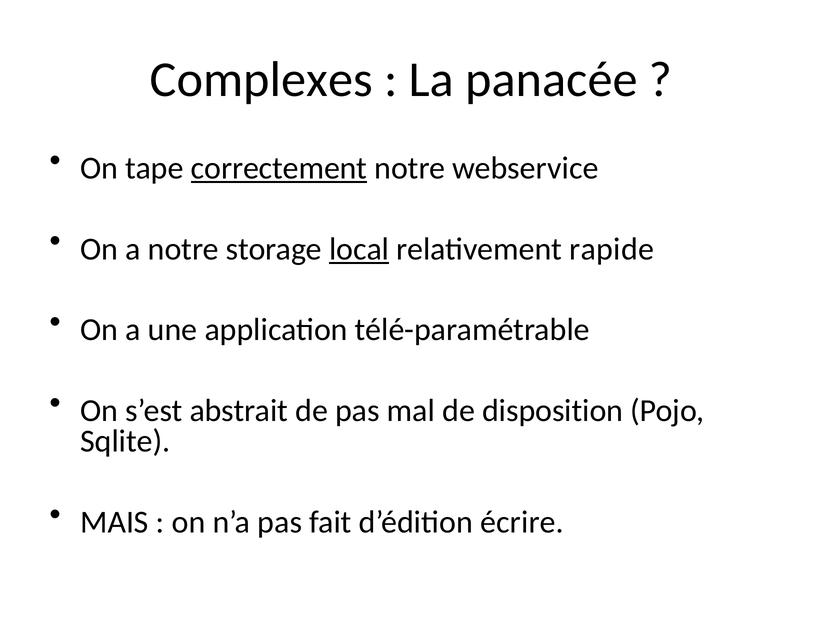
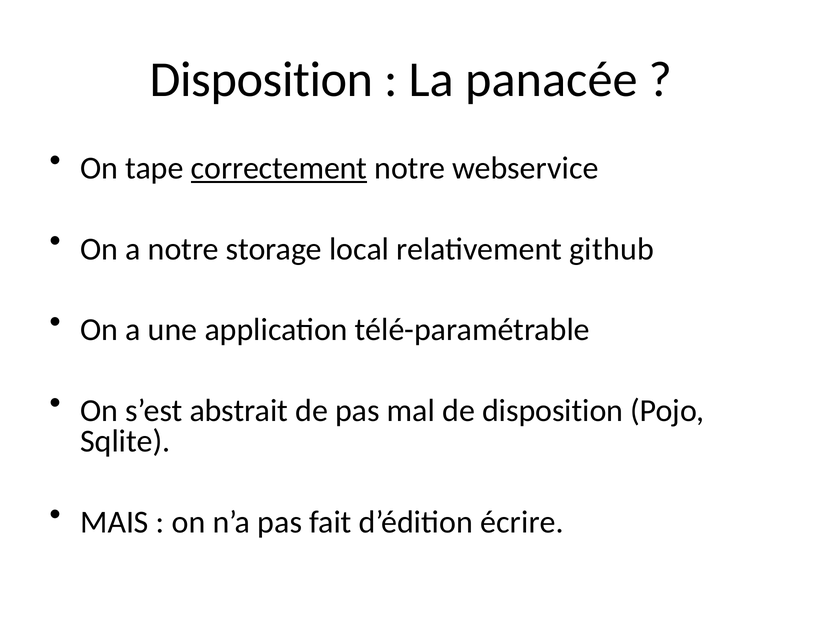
Complexes: Complexes -> Disposition (261, 80)
local underline: present -> none (359, 249)
rapide: rapide -> github (612, 249)
